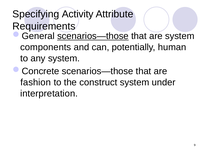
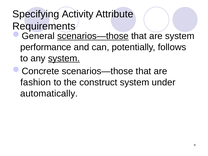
components: components -> performance (46, 47)
human: human -> follows (172, 47)
system underline: none -> present (64, 58)
interpretation: interpretation -> automatically (49, 93)
